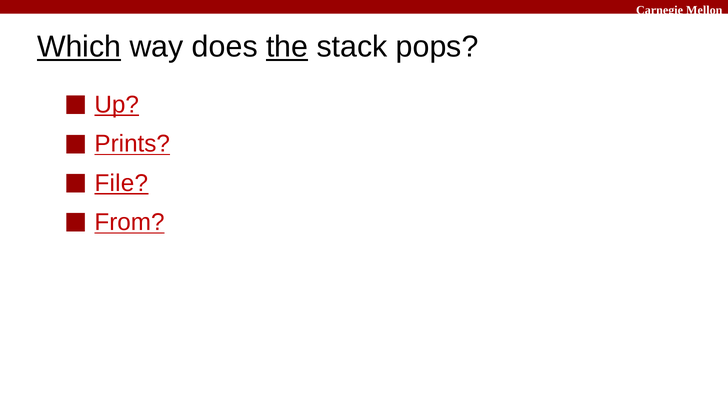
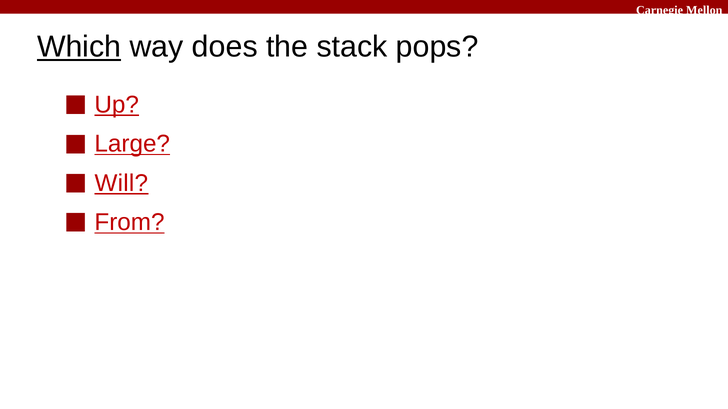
the underline: present -> none (287, 47)
Prints: Prints -> Large (132, 144)
File: File -> Will (121, 183)
